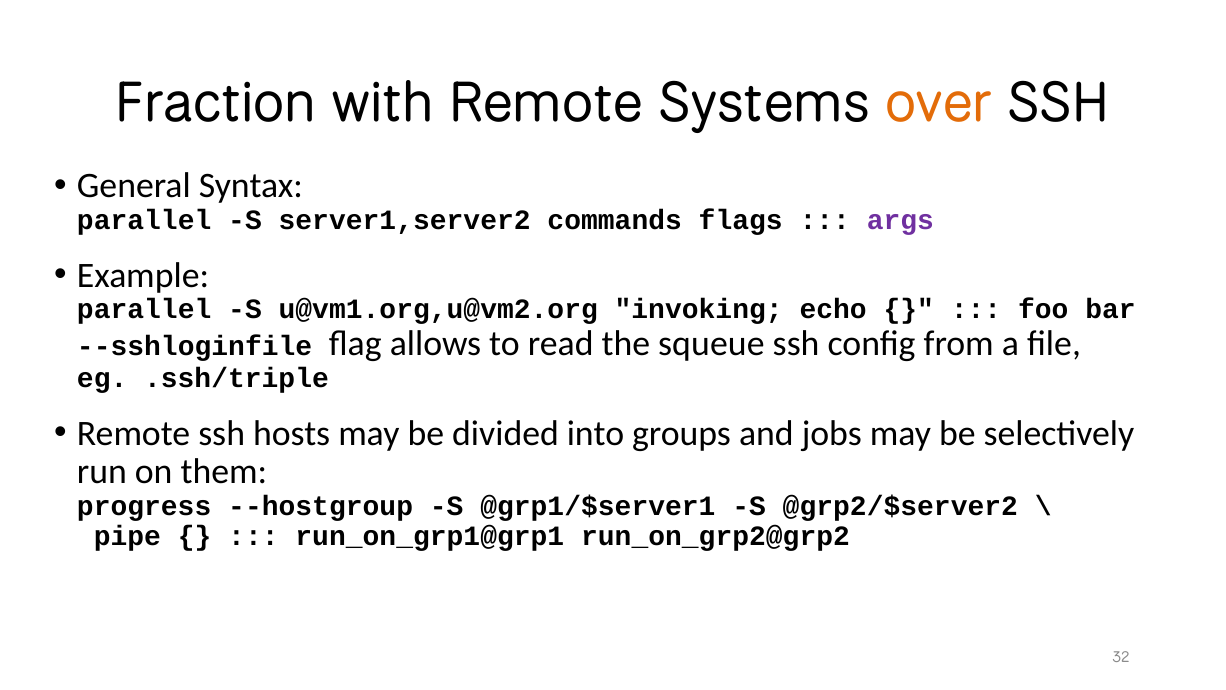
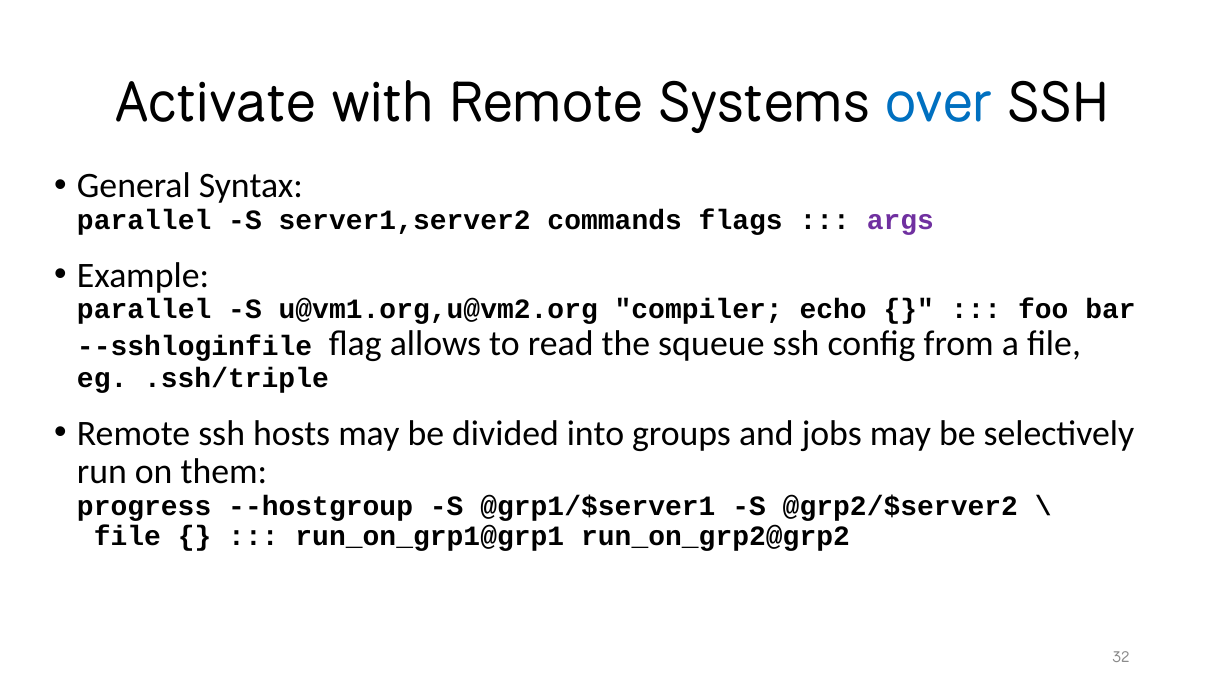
Fraction: Fraction -> Activate (216, 103)
over colour: orange -> blue (939, 103)
invoking: invoking -> compiler (699, 310)
pipe: pipe -> file (127, 536)
